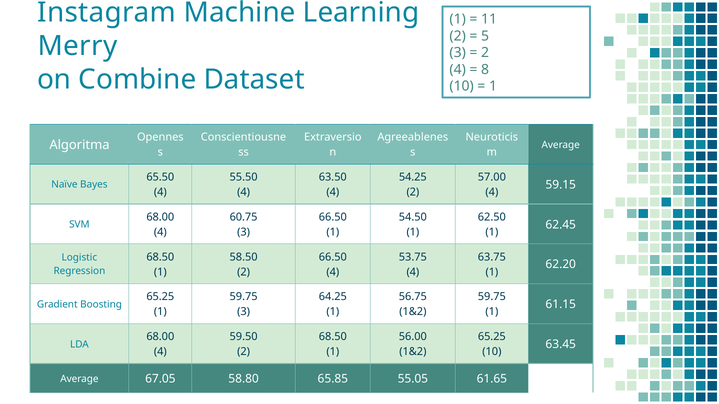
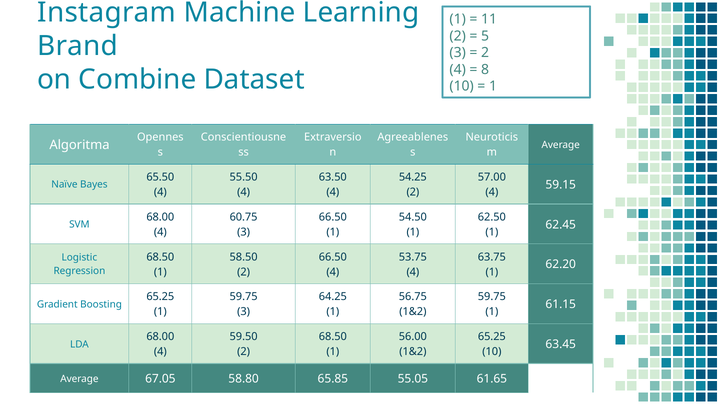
Merry: Merry -> Brand (78, 46)
